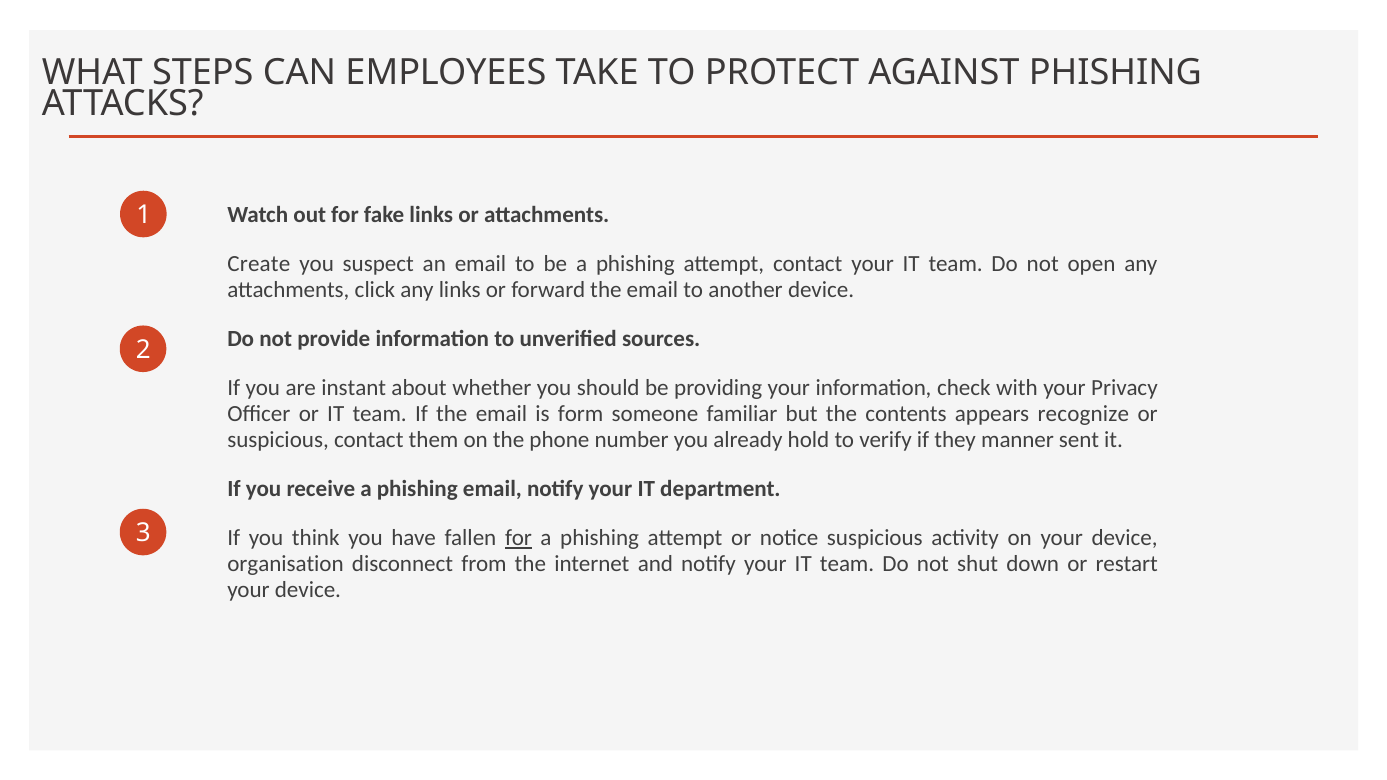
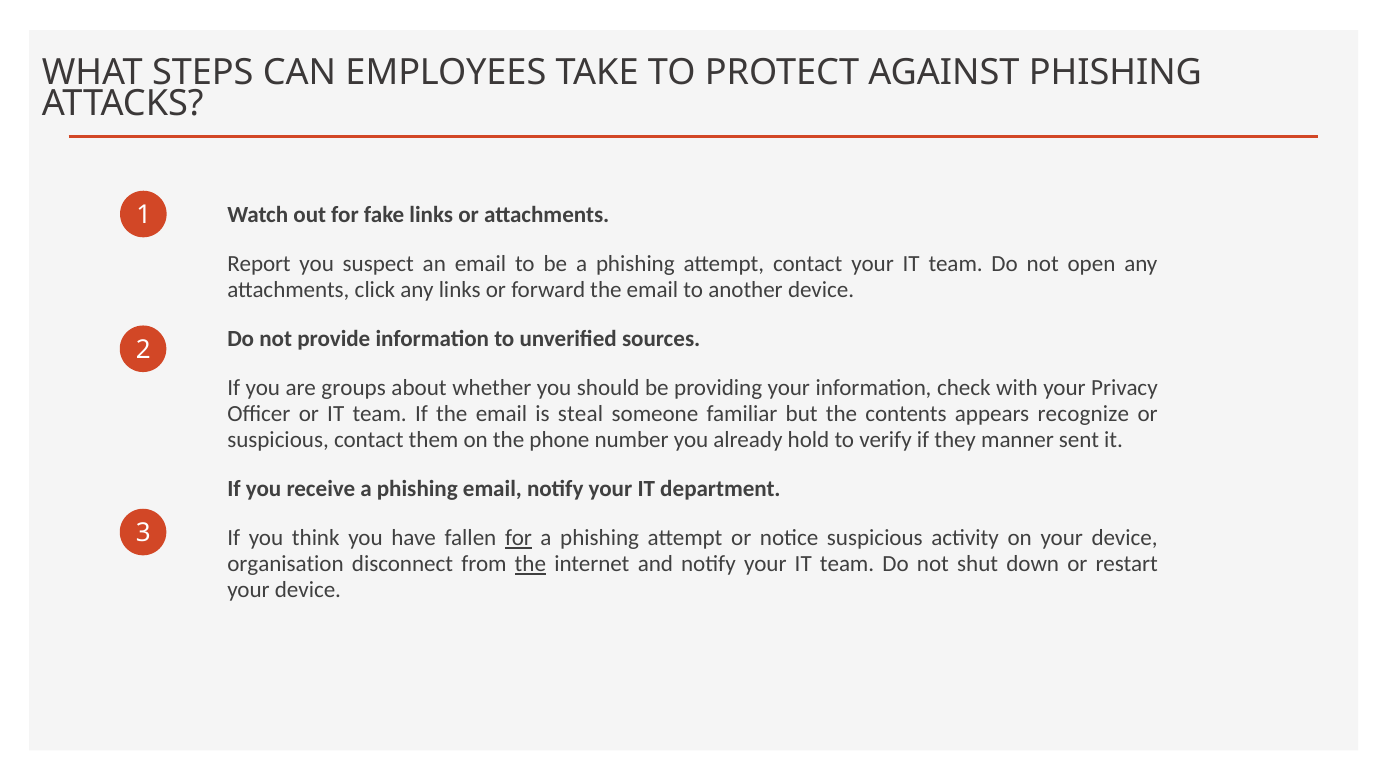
Create: Create -> Report (259, 264)
instant: instant -> groups (354, 388)
form: form -> steal (581, 414)
the underline: none -> present (530, 564)
